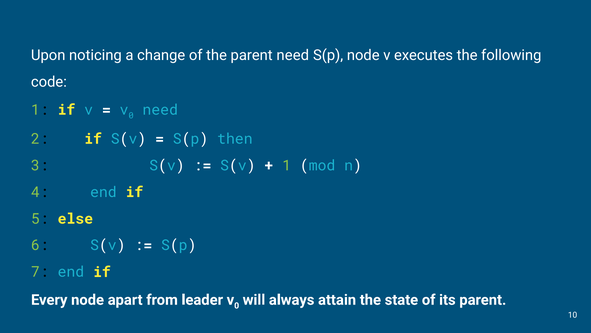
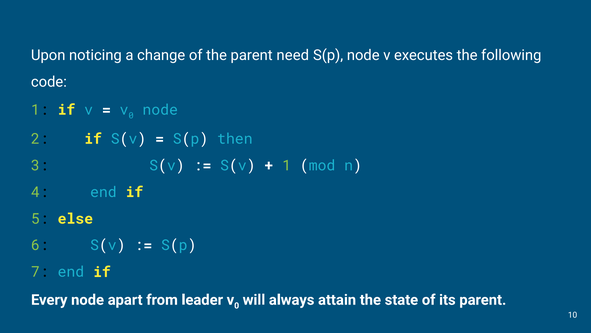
need: need -> node (160, 110)
